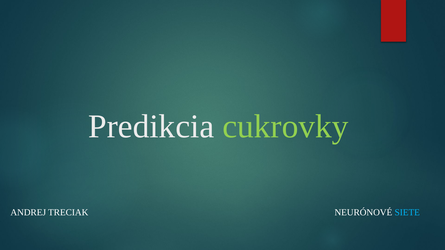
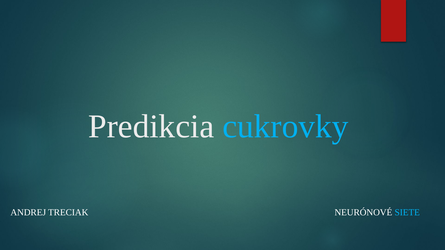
cukrovky colour: light green -> light blue (285, 127)
